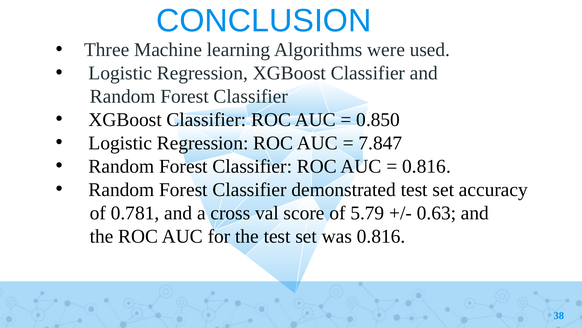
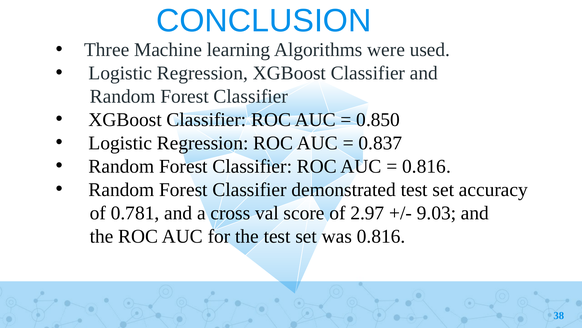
7.847: 7.847 -> 0.837 (380, 143)
5.79: 5.79 -> 2.97 (367, 213)
0.63: 0.63 -> 9.03 (436, 213)
